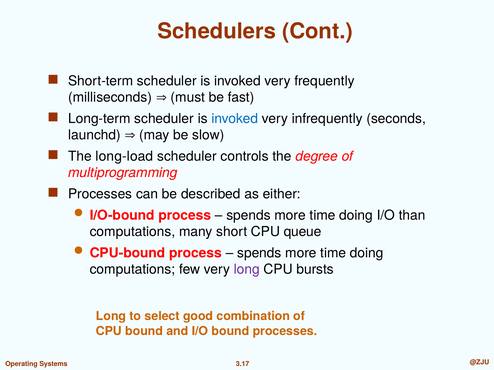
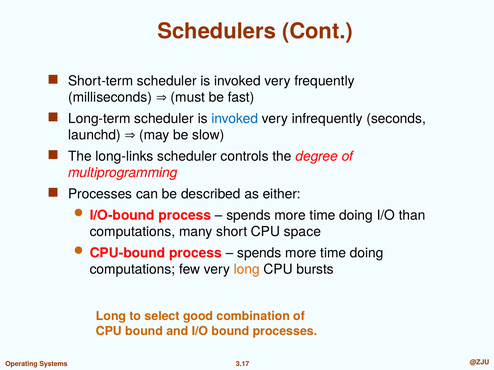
long-load: long-load -> long-links (124, 156)
queue: queue -> space (302, 232)
long colour: purple -> orange (247, 270)
